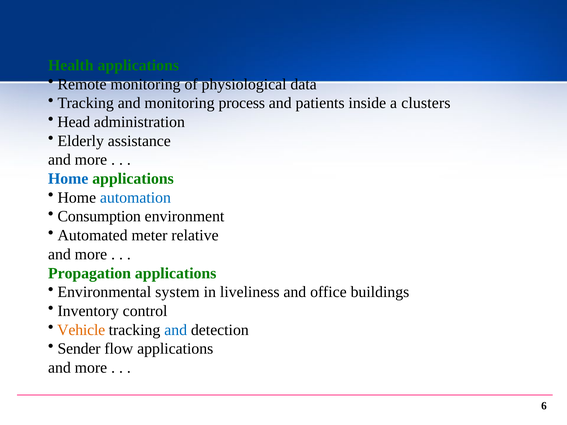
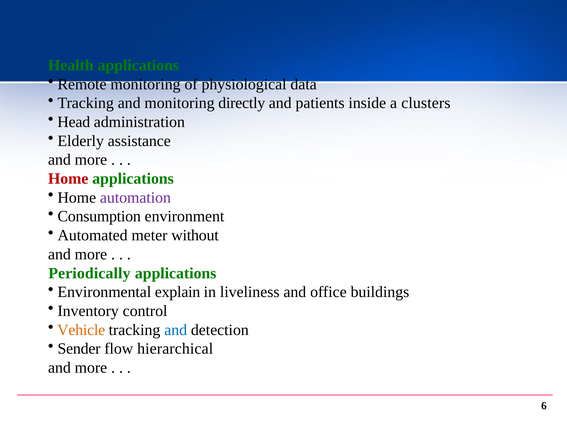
process: process -> directly (242, 103)
Home colour: blue -> red (68, 179)
automation colour: blue -> purple (135, 198)
relative: relative -> without (195, 235)
Propagation: Propagation -> Periodically (89, 273)
system: system -> explain (178, 292)
flow applications: applications -> hierarchical (175, 349)
